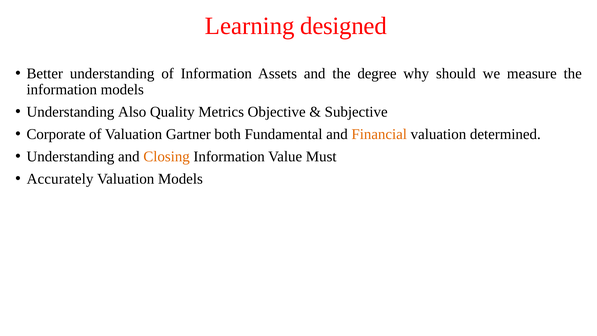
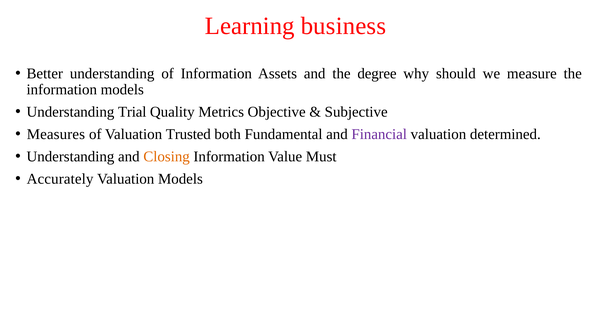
designed: designed -> business (343, 26)
Also: Also -> Trial (132, 112)
Corporate: Corporate -> Measures (56, 134)
Gartner: Gartner -> Trusted (188, 134)
Financial colour: orange -> purple (379, 134)
